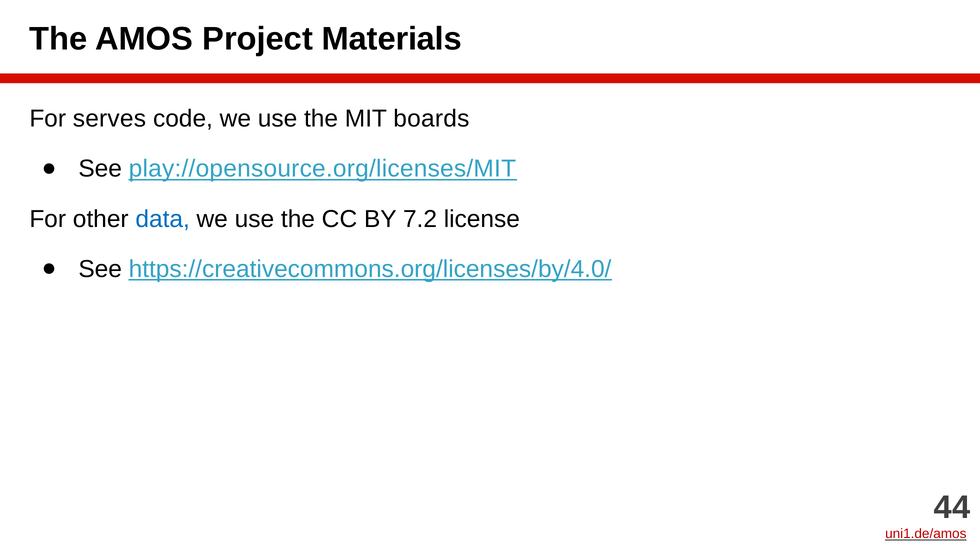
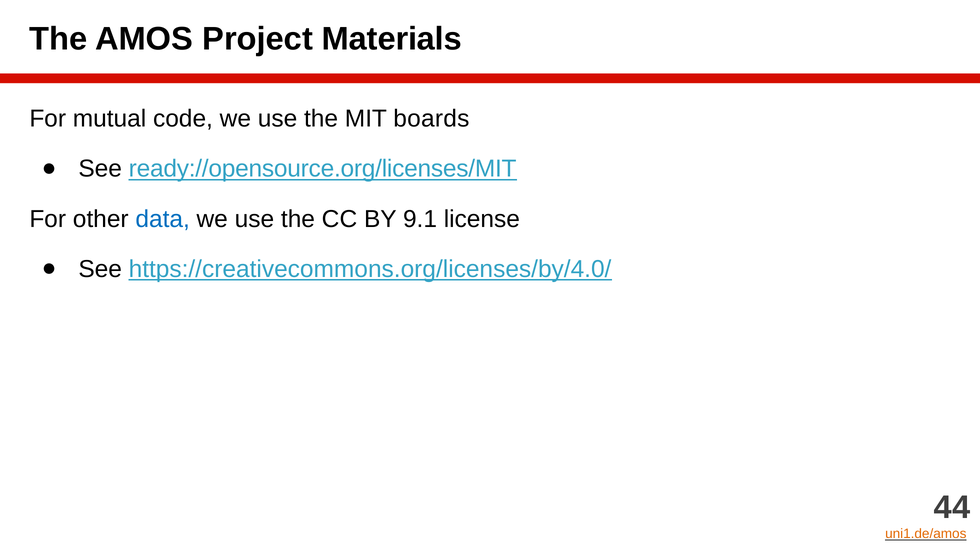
serves: serves -> mutual (110, 119)
play://opensource.org/licenses/MIT: play://opensource.org/licenses/MIT -> ready://opensource.org/licenses/MIT (323, 169)
7.2: 7.2 -> 9.1 (420, 219)
uni1.de/amos colour: red -> orange (926, 534)
